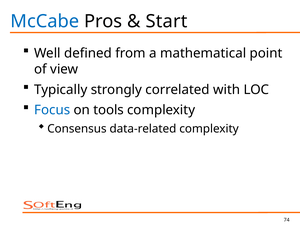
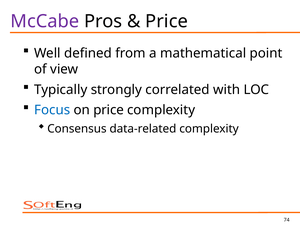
McCabe colour: blue -> purple (45, 21)
Start: Start -> Price (167, 21)
on tools: tools -> price (109, 110)
